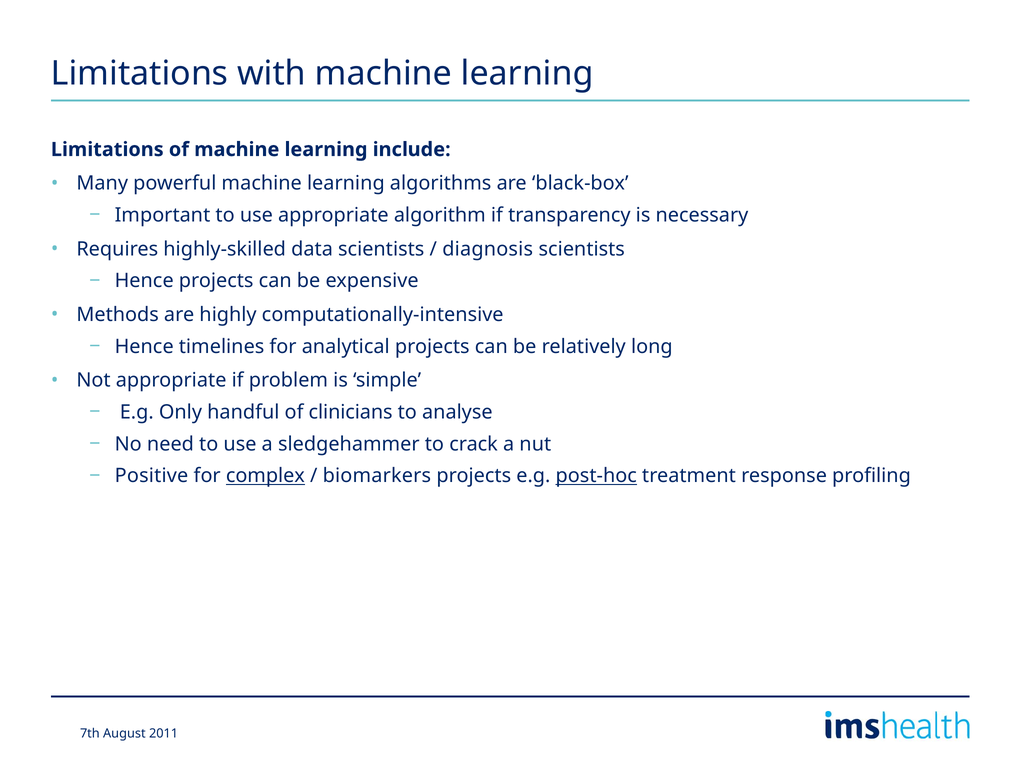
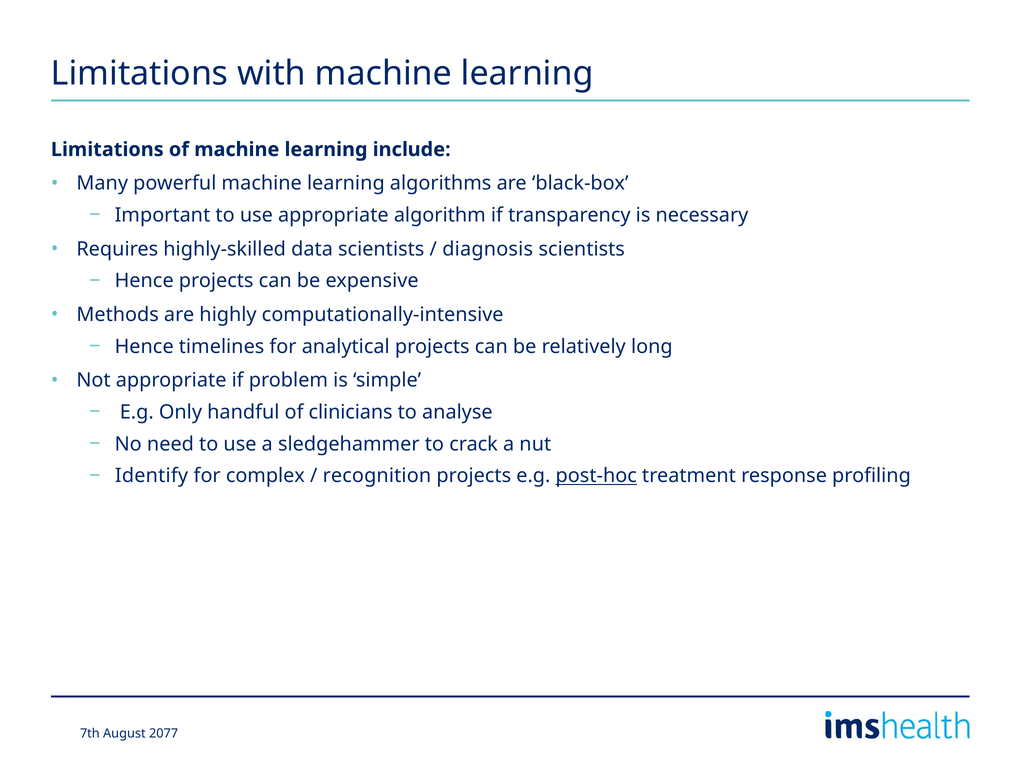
Positive: Positive -> Identify (152, 476)
complex underline: present -> none (265, 476)
biomarkers: biomarkers -> recognition (377, 476)
2011: 2011 -> 2077 (164, 733)
